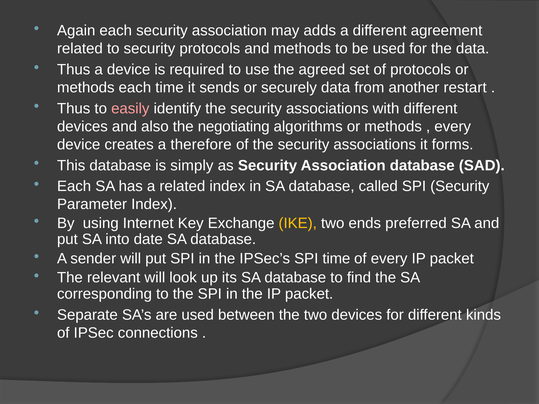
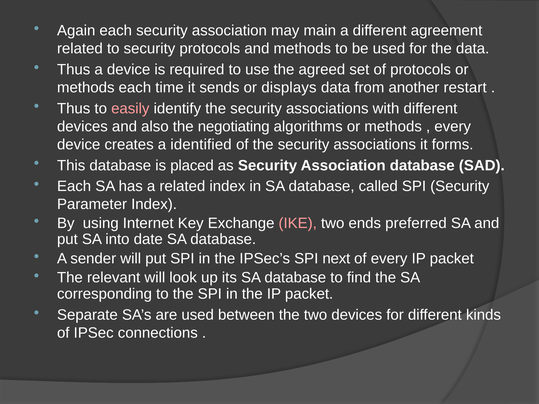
adds: adds -> main (320, 31)
securely: securely -> displays (289, 88)
therefore: therefore -> identified (201, 145)
simply: simply -> placed (192, 165)
IKE colour: yellow -> pink (298, 223)
SPI time: time -> next (336, 259)
